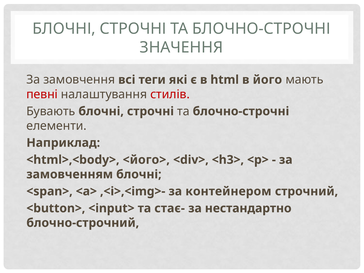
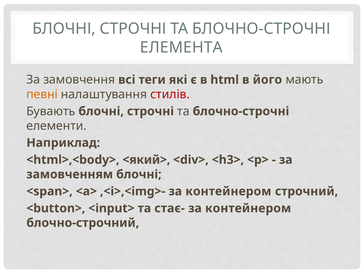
ЗНАЧЕННЯ: ЗНАЧЕННЯ -> ЕЛЕМЕНТА (181, 47)
певні colour: red -> orange (42, 94)
<його>: <його> -> <який> (146, 160)
нестандартно: нестандартно -> контейнером (248, 208)
